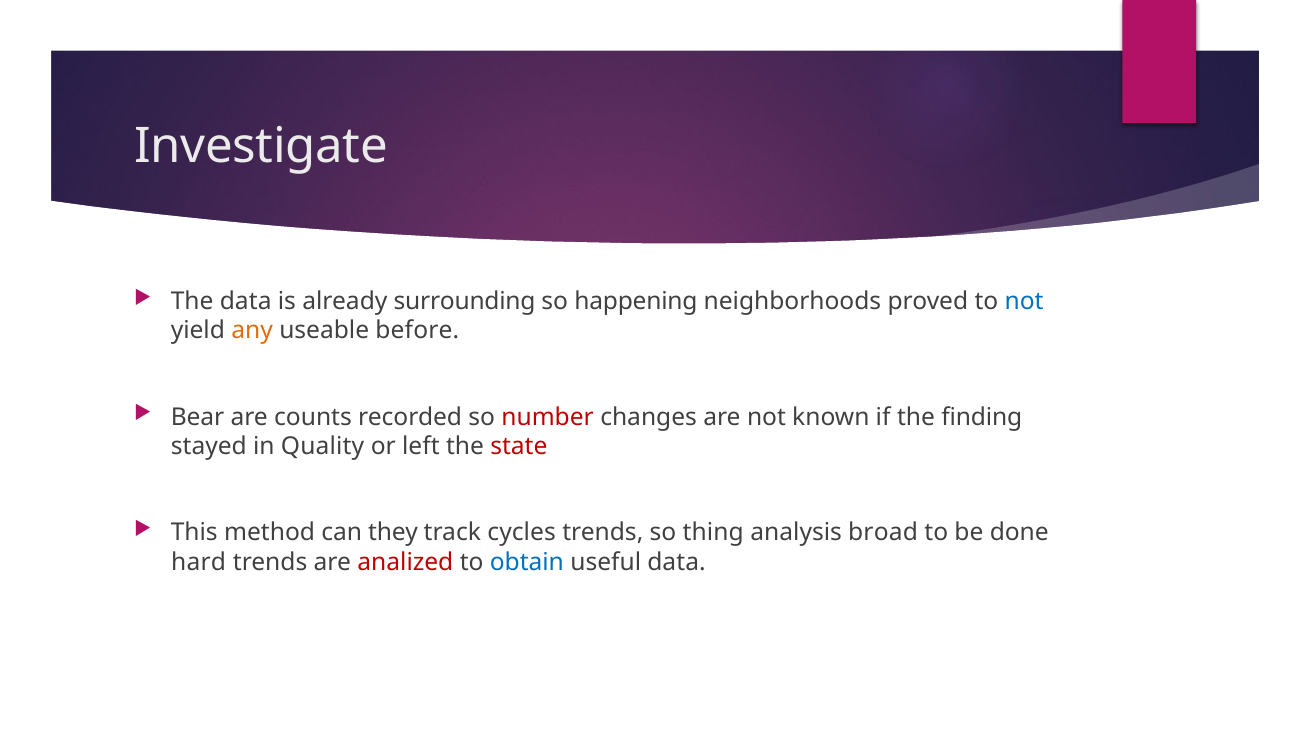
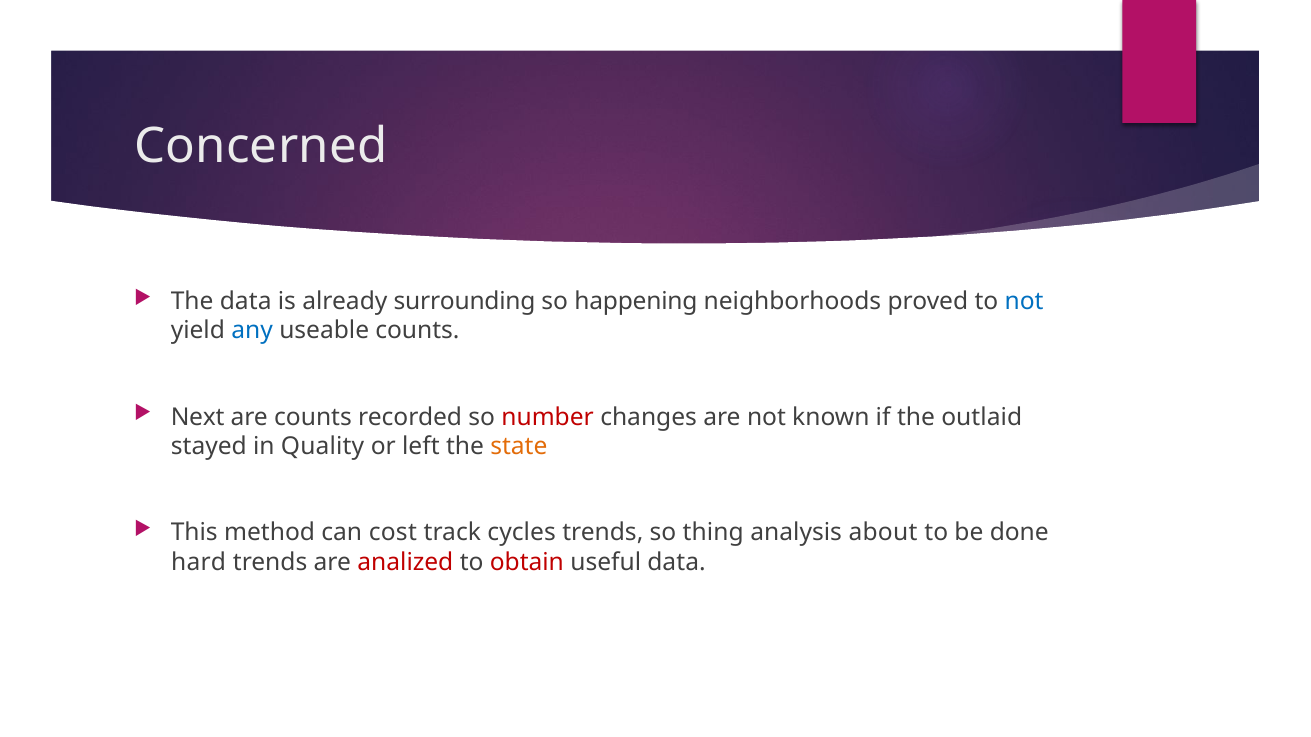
Investigate: Investigate -> Concerned (261, 146)
any colour: orange -> blue (252, 331)
useable before: before -> counts (417, 331)
Bear: Bear -> Next (198, 417)
finding: finding -> outlaid (982, 417)
state colour: red -> orange (519, 447)
they: they -> cost (393, 533)
broad: broad -> about (883, 533)
obtain colour: blue -> red (527, 562)
